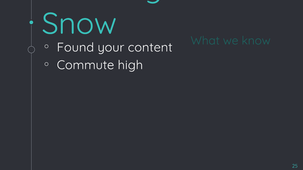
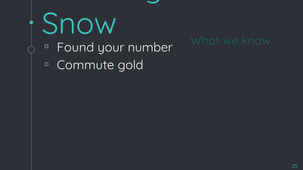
content: content -> number (150, 48)
high: high -> gold (130, 65)
